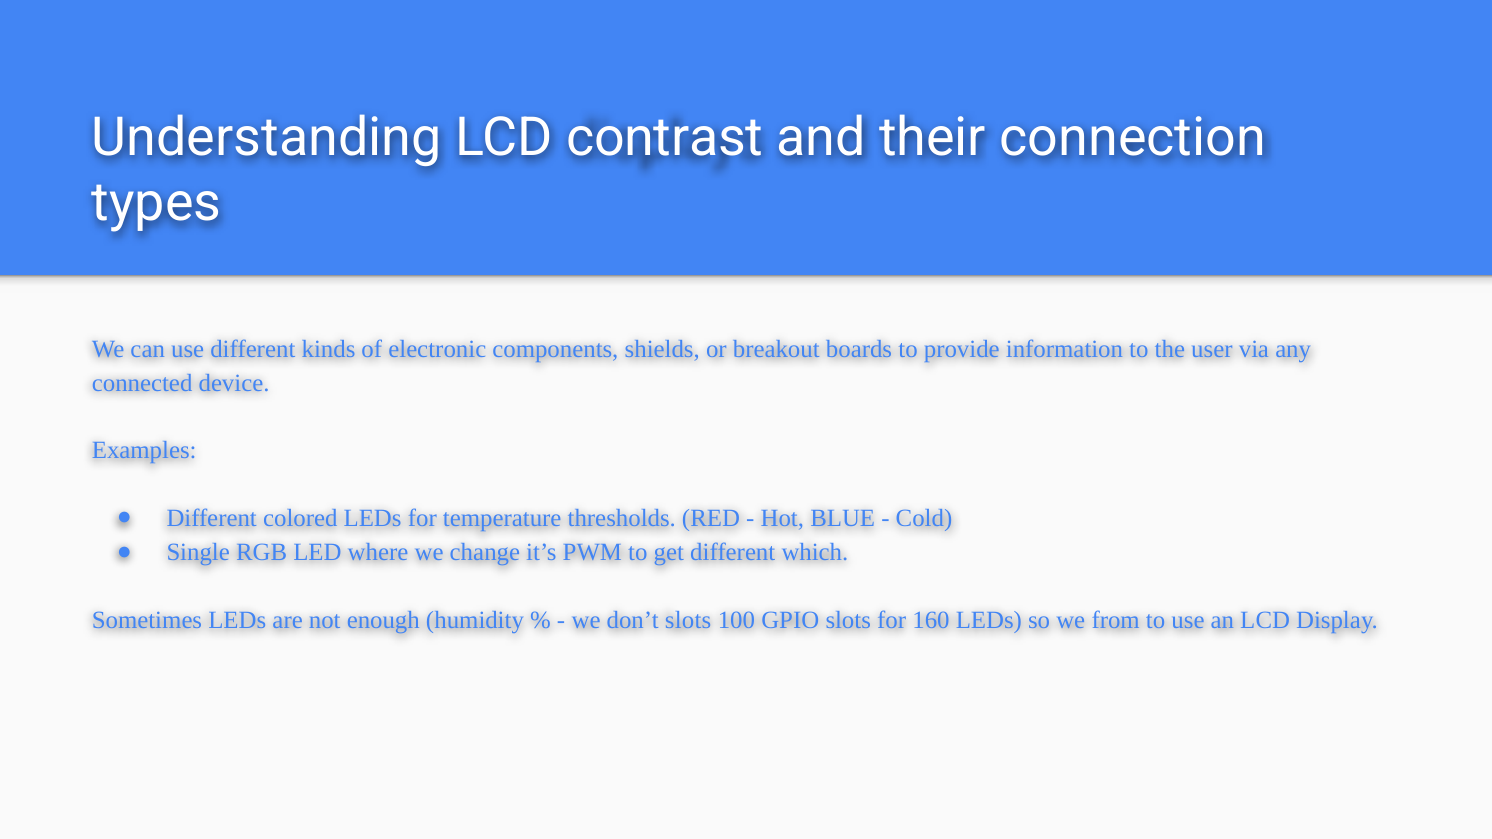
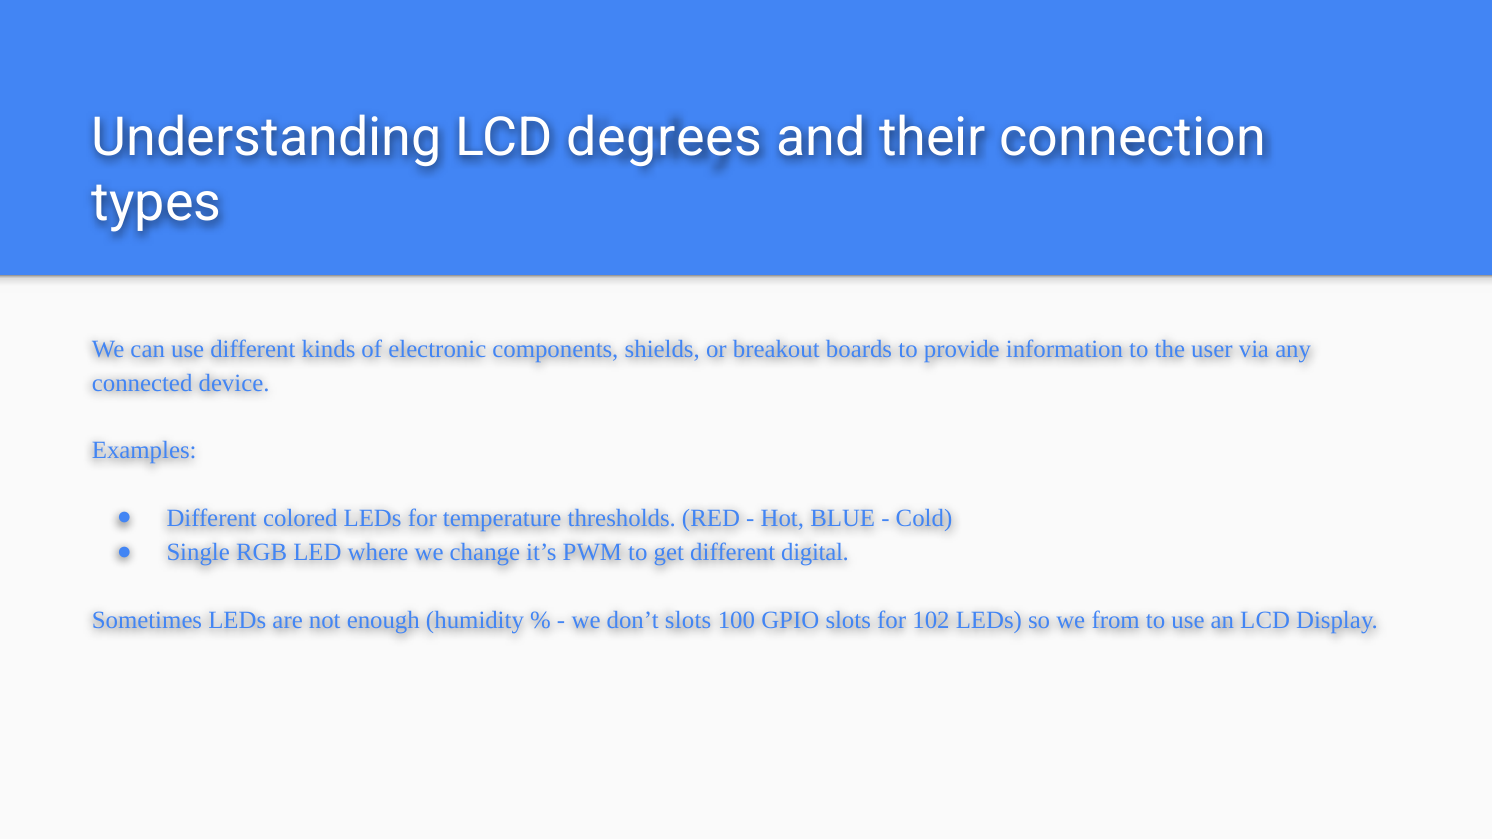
contrast: contrast -> degrees (664, 138)
which: which -> digital (815, 553)
160: 160 -> 102 (931, 620)
